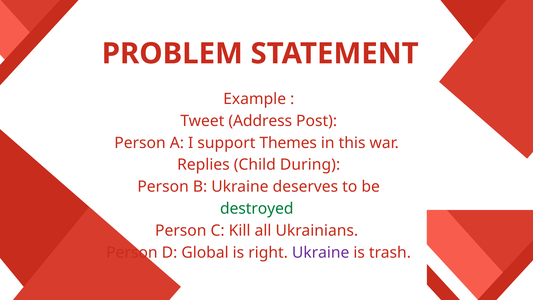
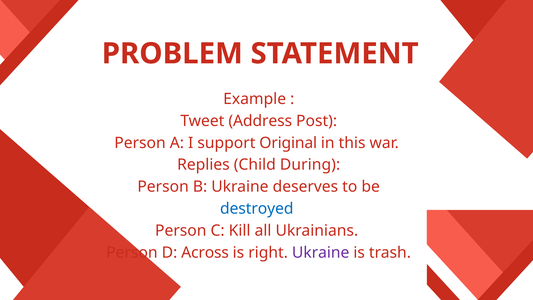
Themes: Themes -> Original (288, 143)
destroyed colour: green -> blue (257, 209)
Global: Global -> Across (205, 253)
